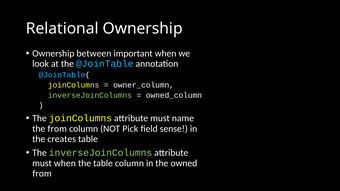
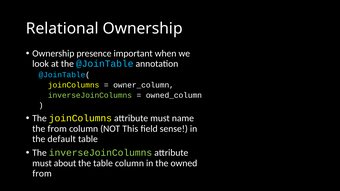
between: between -> presence (94, 54)
Pick: Pick -> This (130, 129)
creates: creates -> default (62, 139)
must when: when -> about (65, 163)
